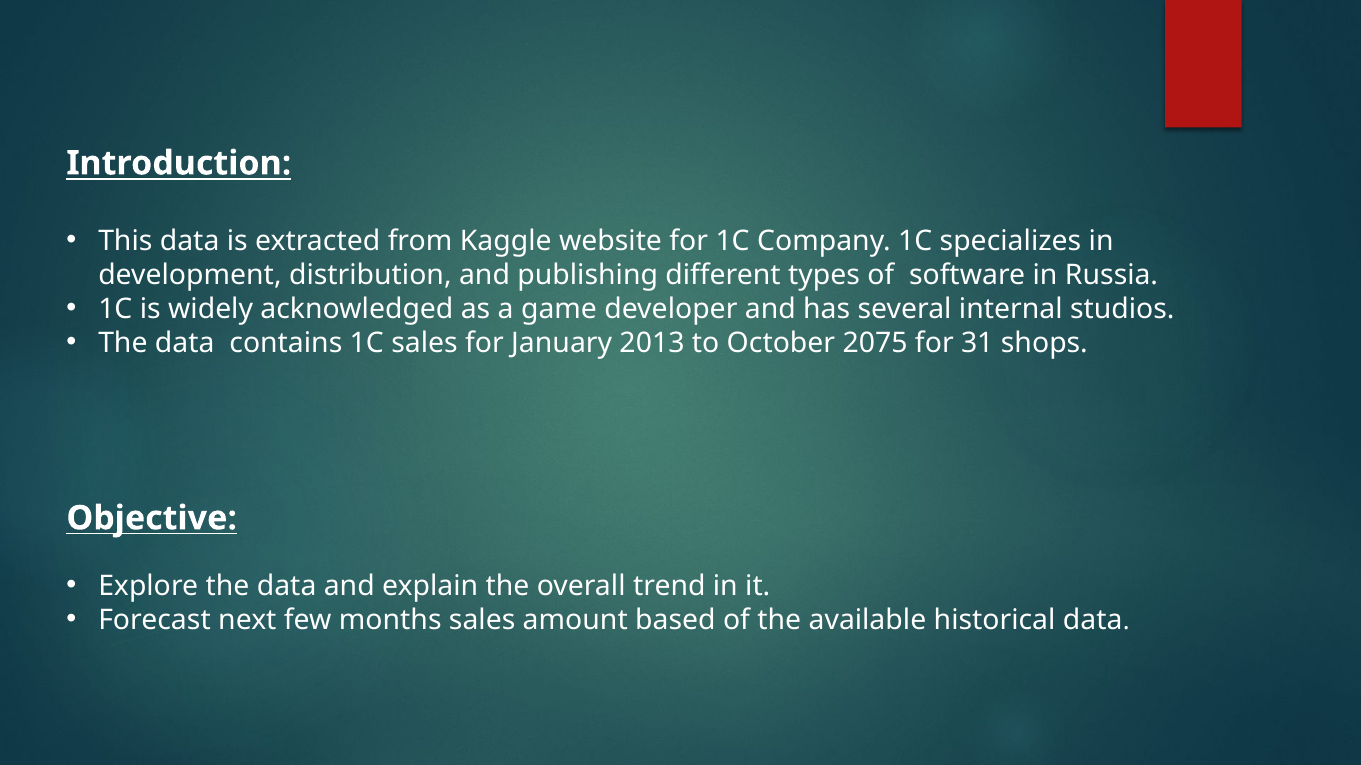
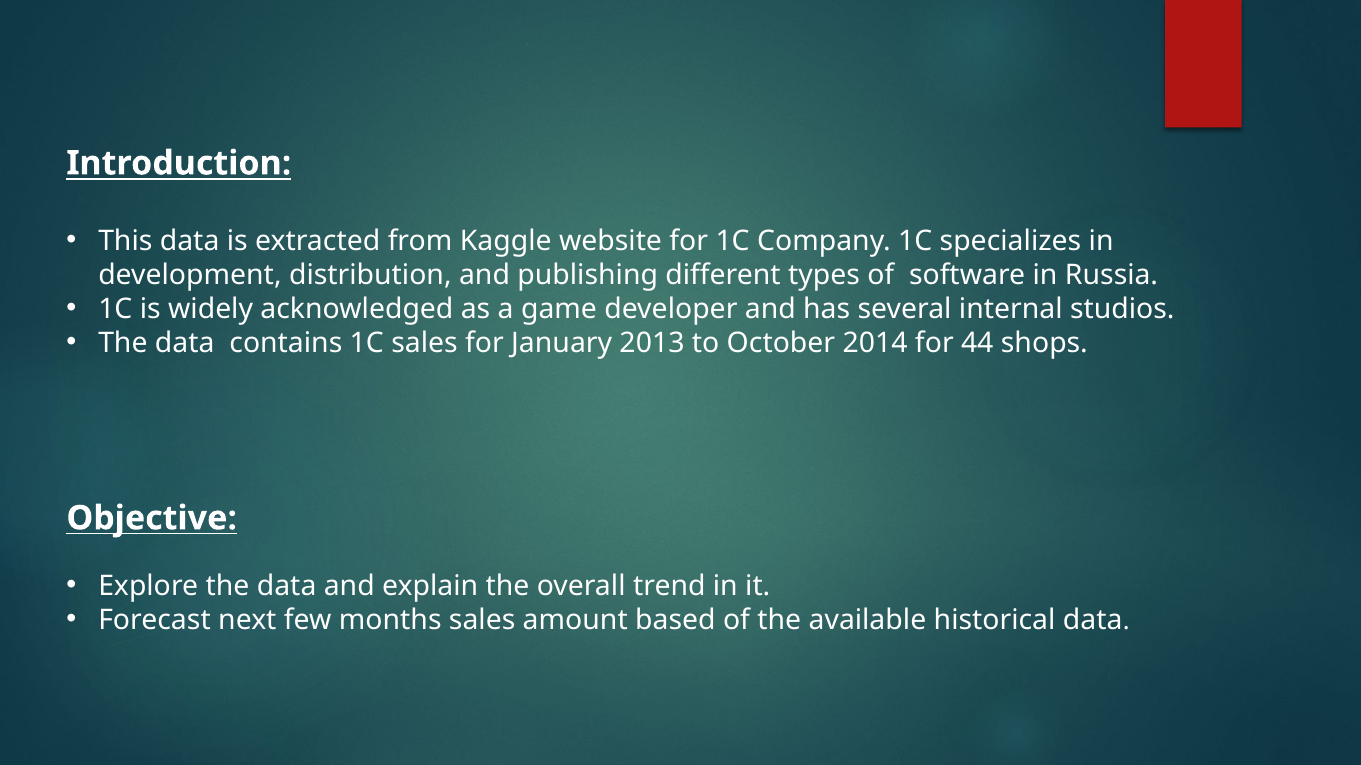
2075: 2075 -> 2014 (875, 343)
31: 31 -> 44 (977, 343)
